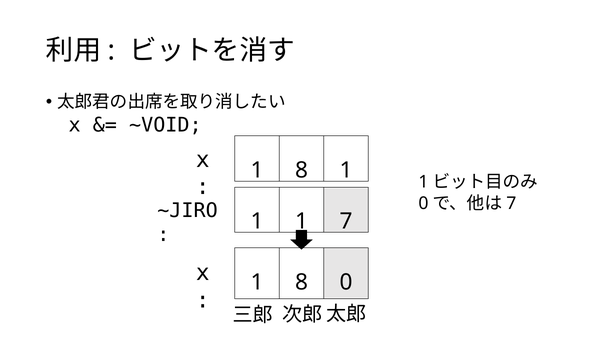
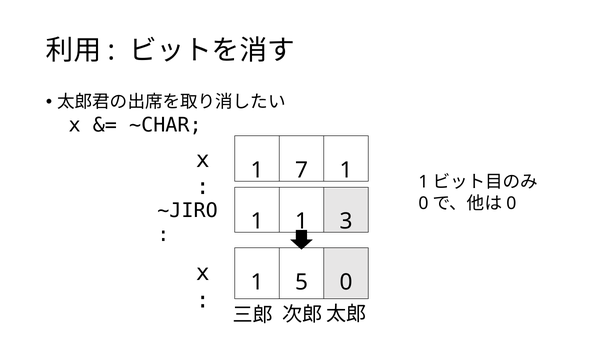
~VOID: ~VOID -> ~CHAR (165, 125)
8: 8 -> 7 (302, 170)
7: 7 -> 0 (511, 203)
7: 7 -> 3 (346, 222)
8: 8 -> 5 (302, 282)
